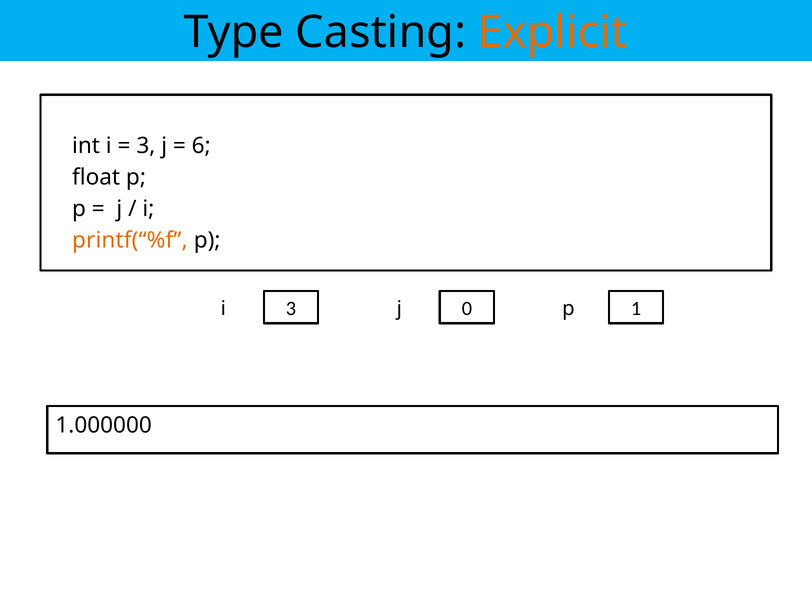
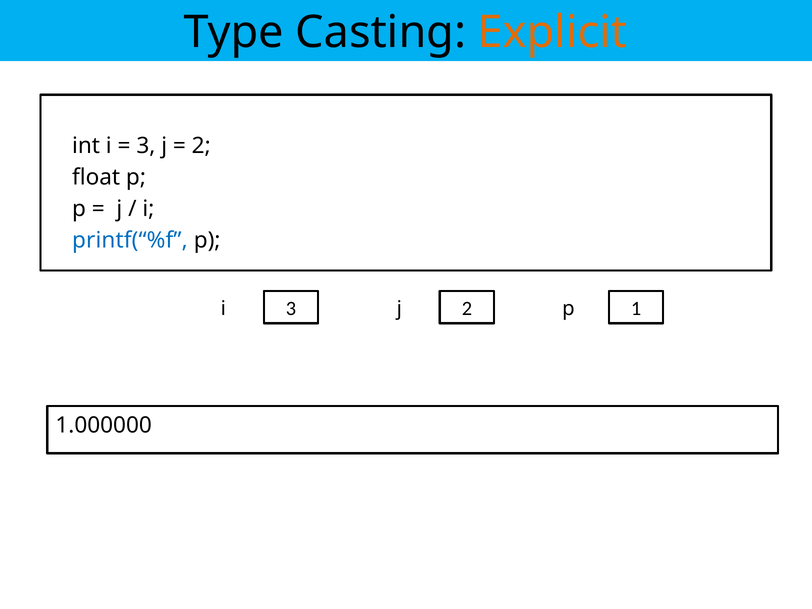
6: 6 -> 2 (201, 146)
printf(“%f colour: orange -> blue (130, 240)
i 0: 0 -> 2 (467, 309)
